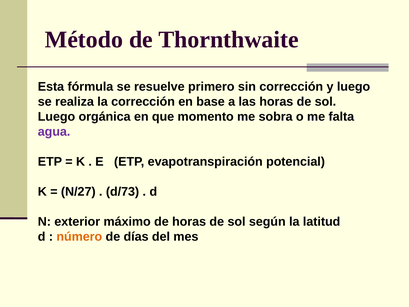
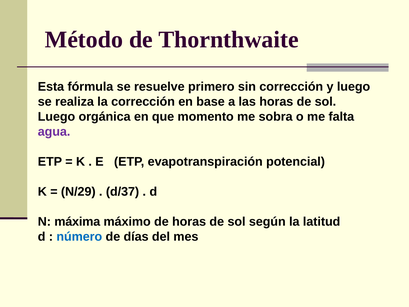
N/27: N/27 -> N/29 (78, 191)
d/73: d/73 -> d/37 (123, 191)
exterior: exterior -> máxima (77, 221)
número colour: orange -> blue (79, 236)
